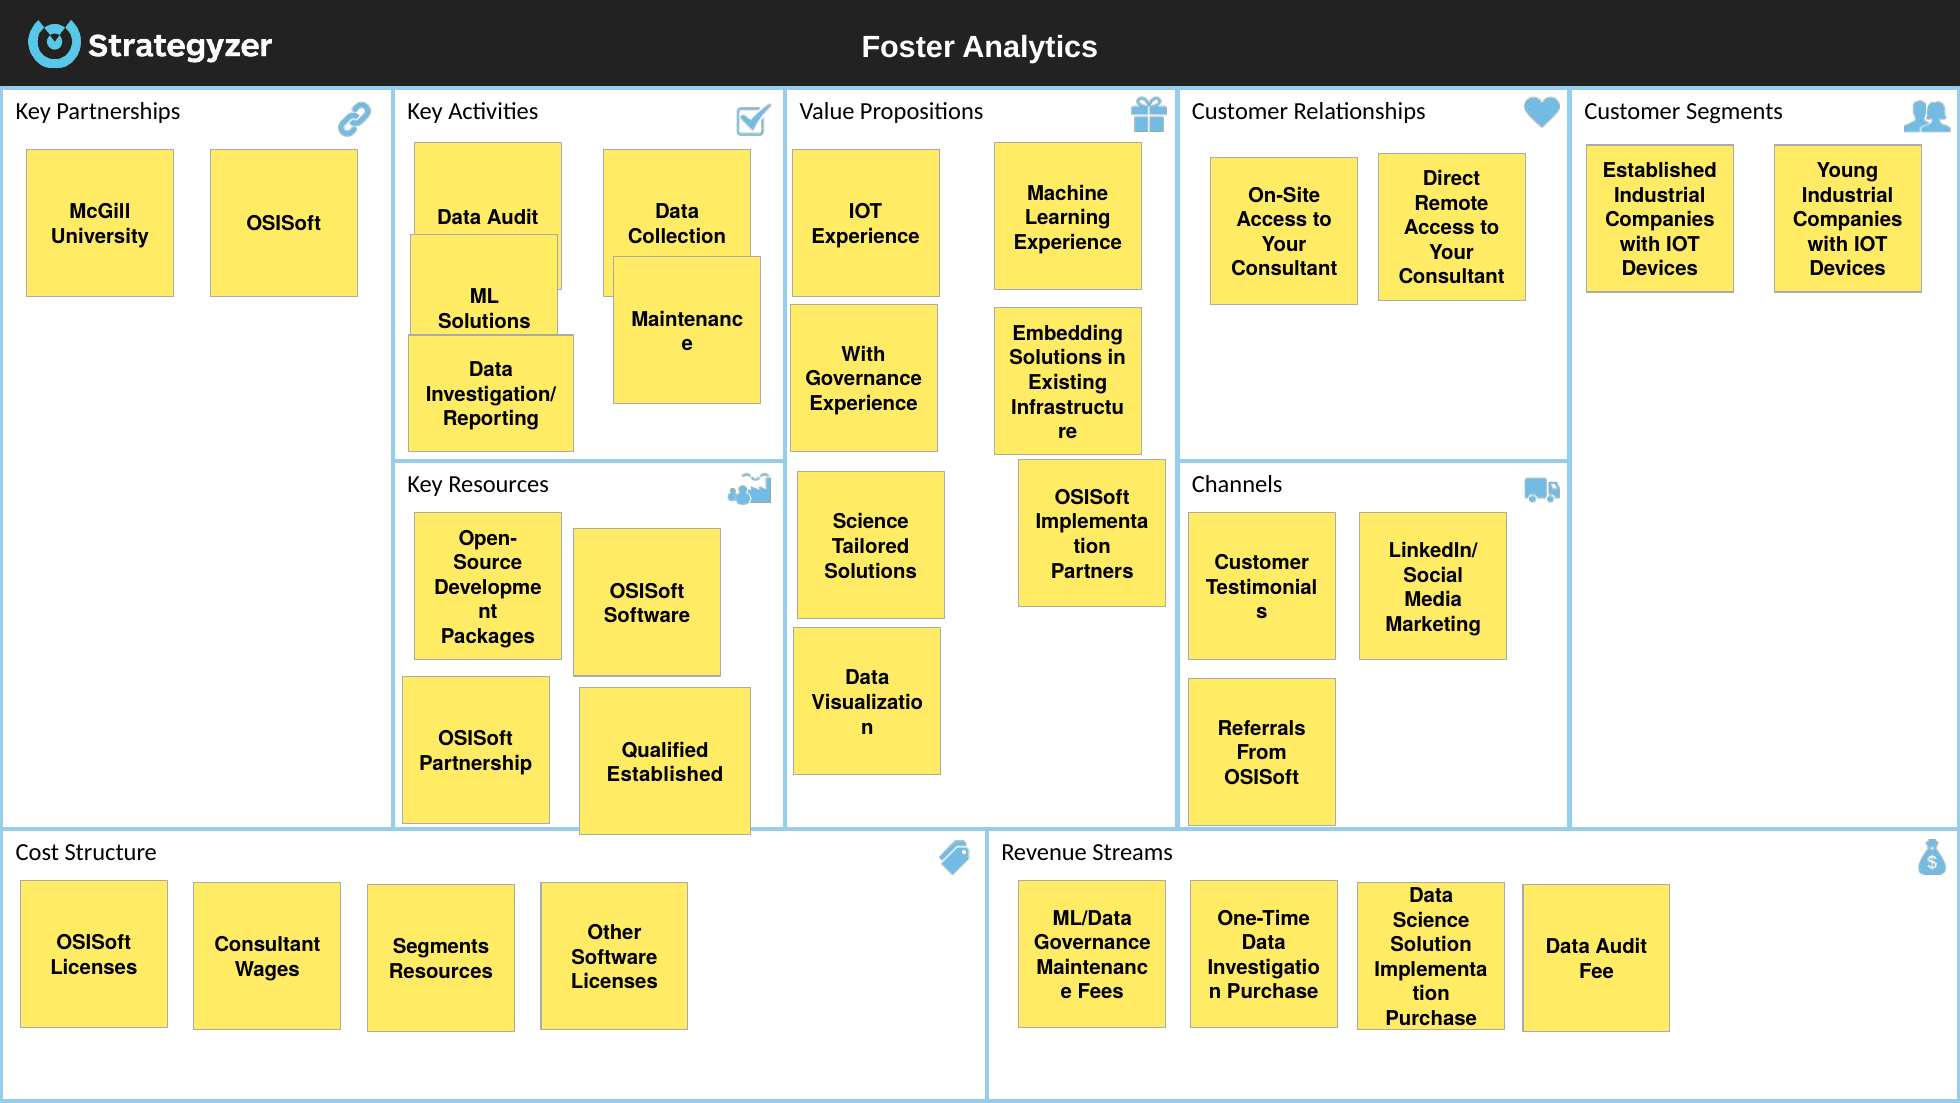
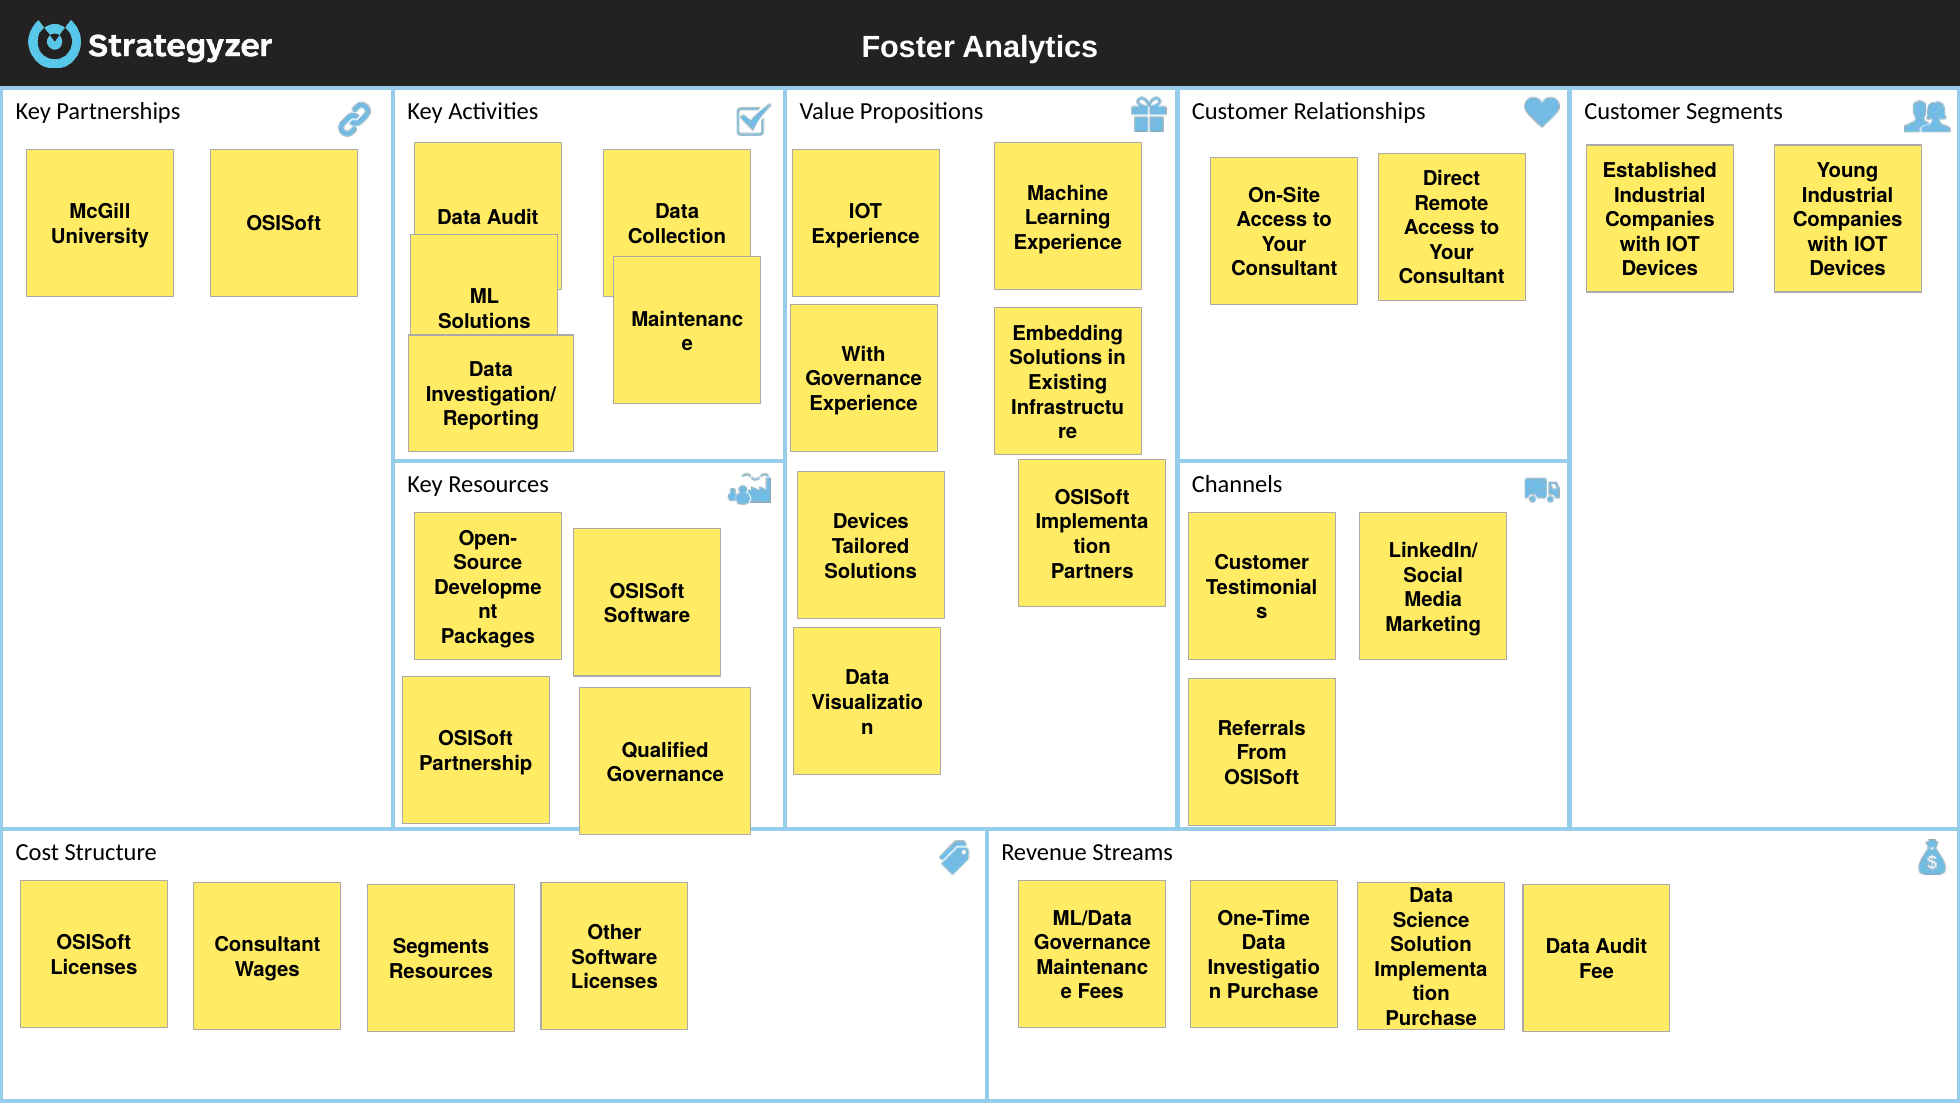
Science: Science -> Devices (871, 522)
Established: Established -> Governance (665, 775)
